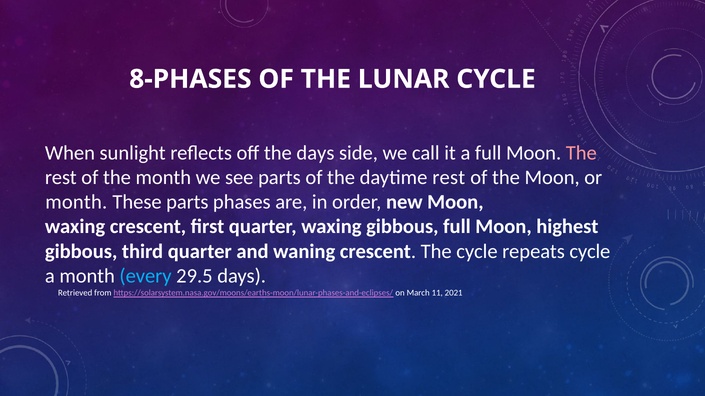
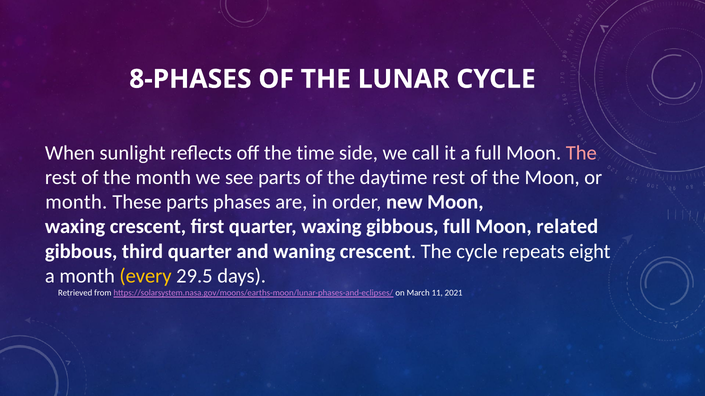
the days: days -> time (315, 153)
highest: highest -> related (567, 227)
repeats cycle: cycle -> eight (590, 252)
every colour: light blue -> yellow (146, 277)
